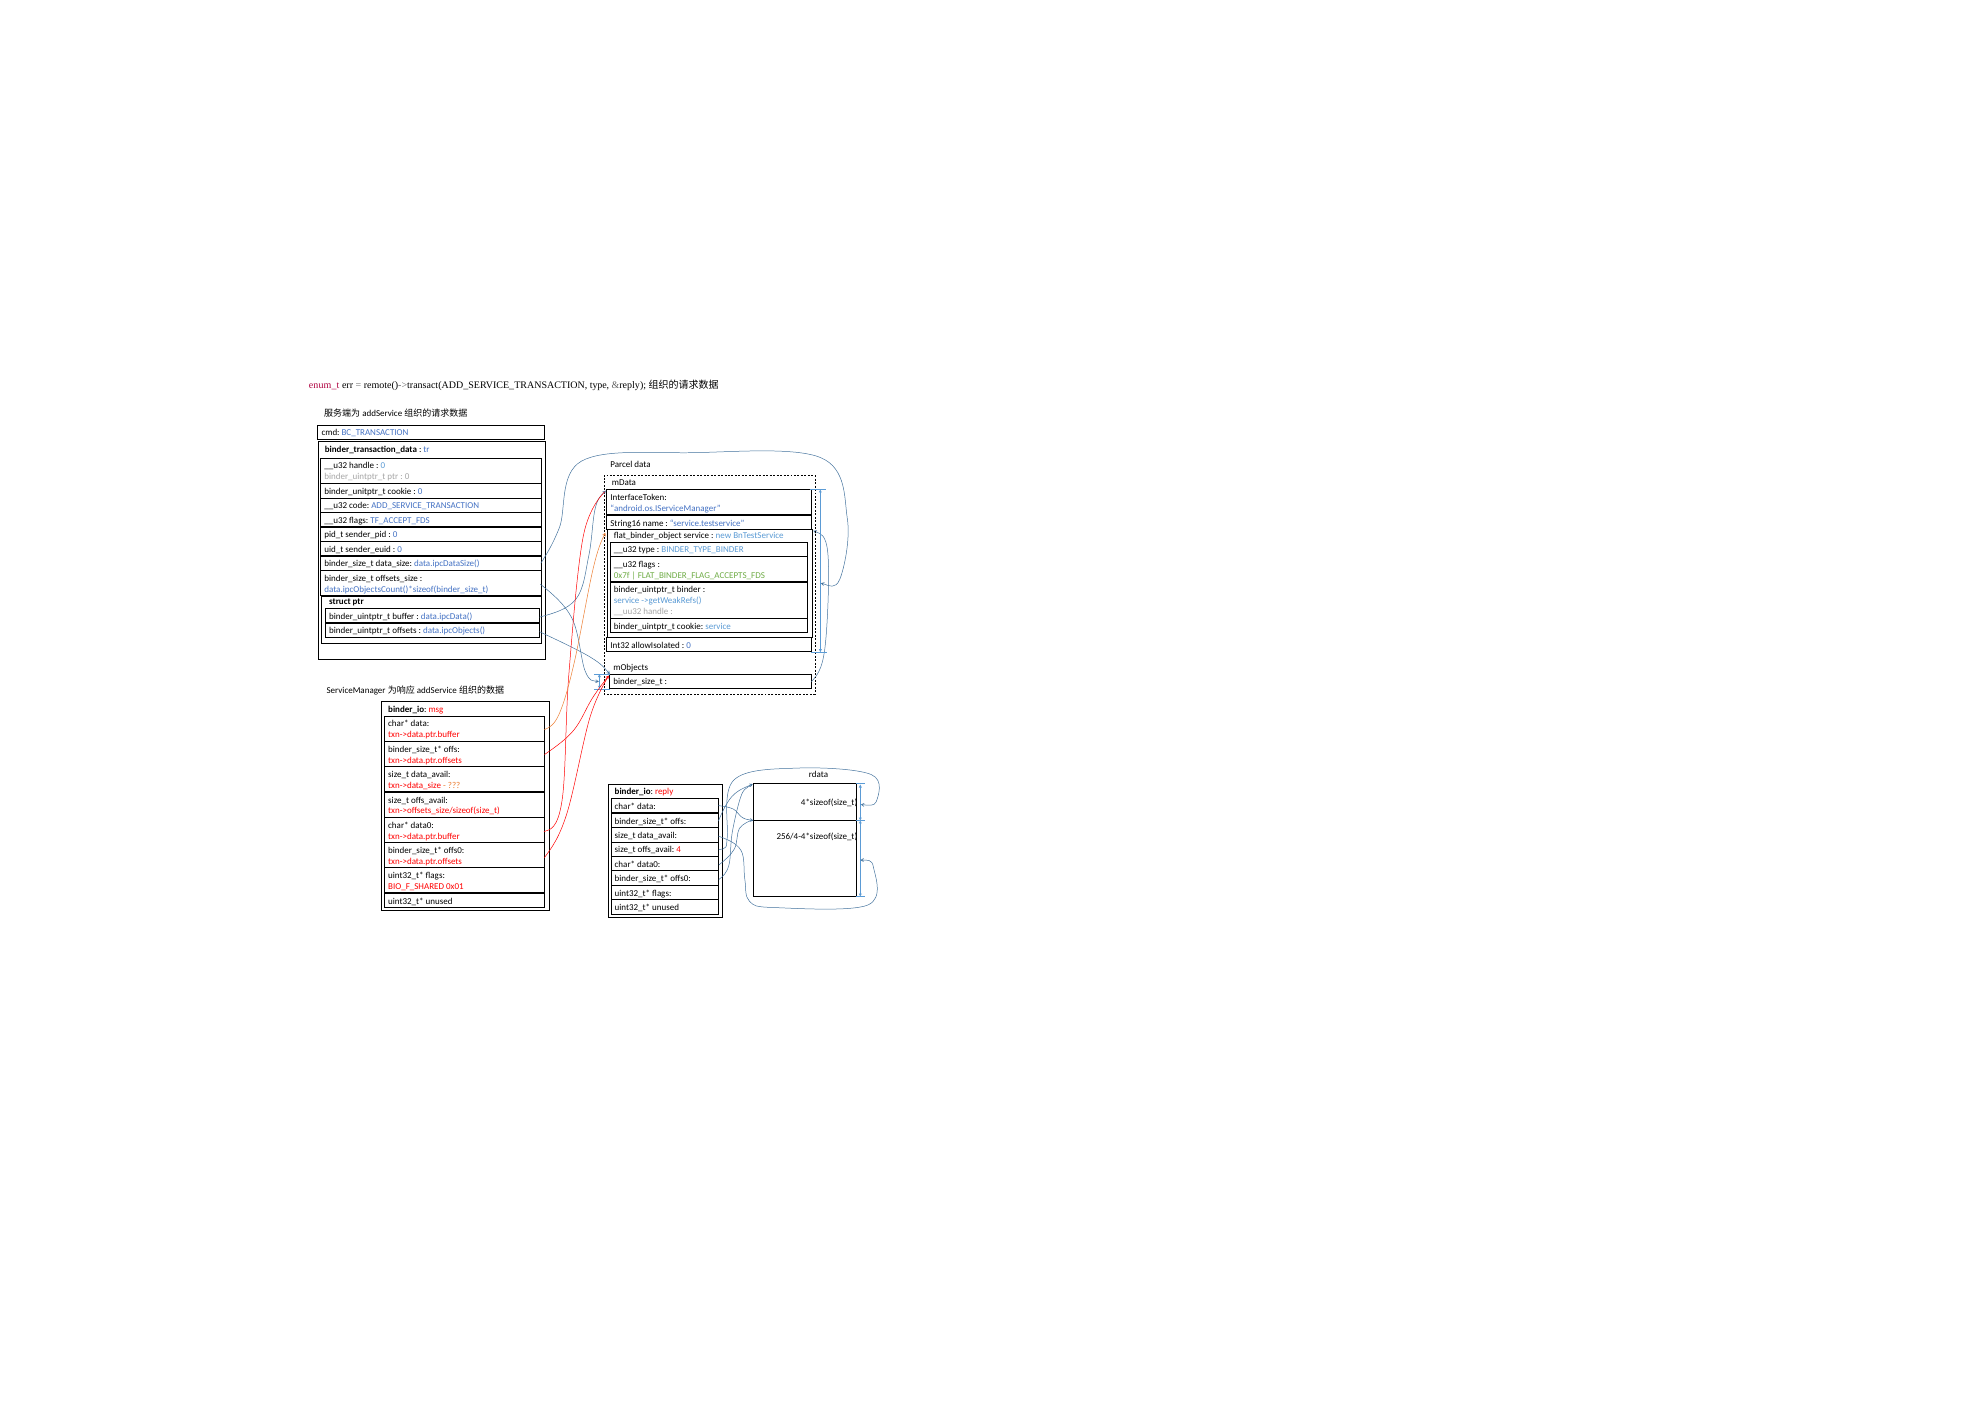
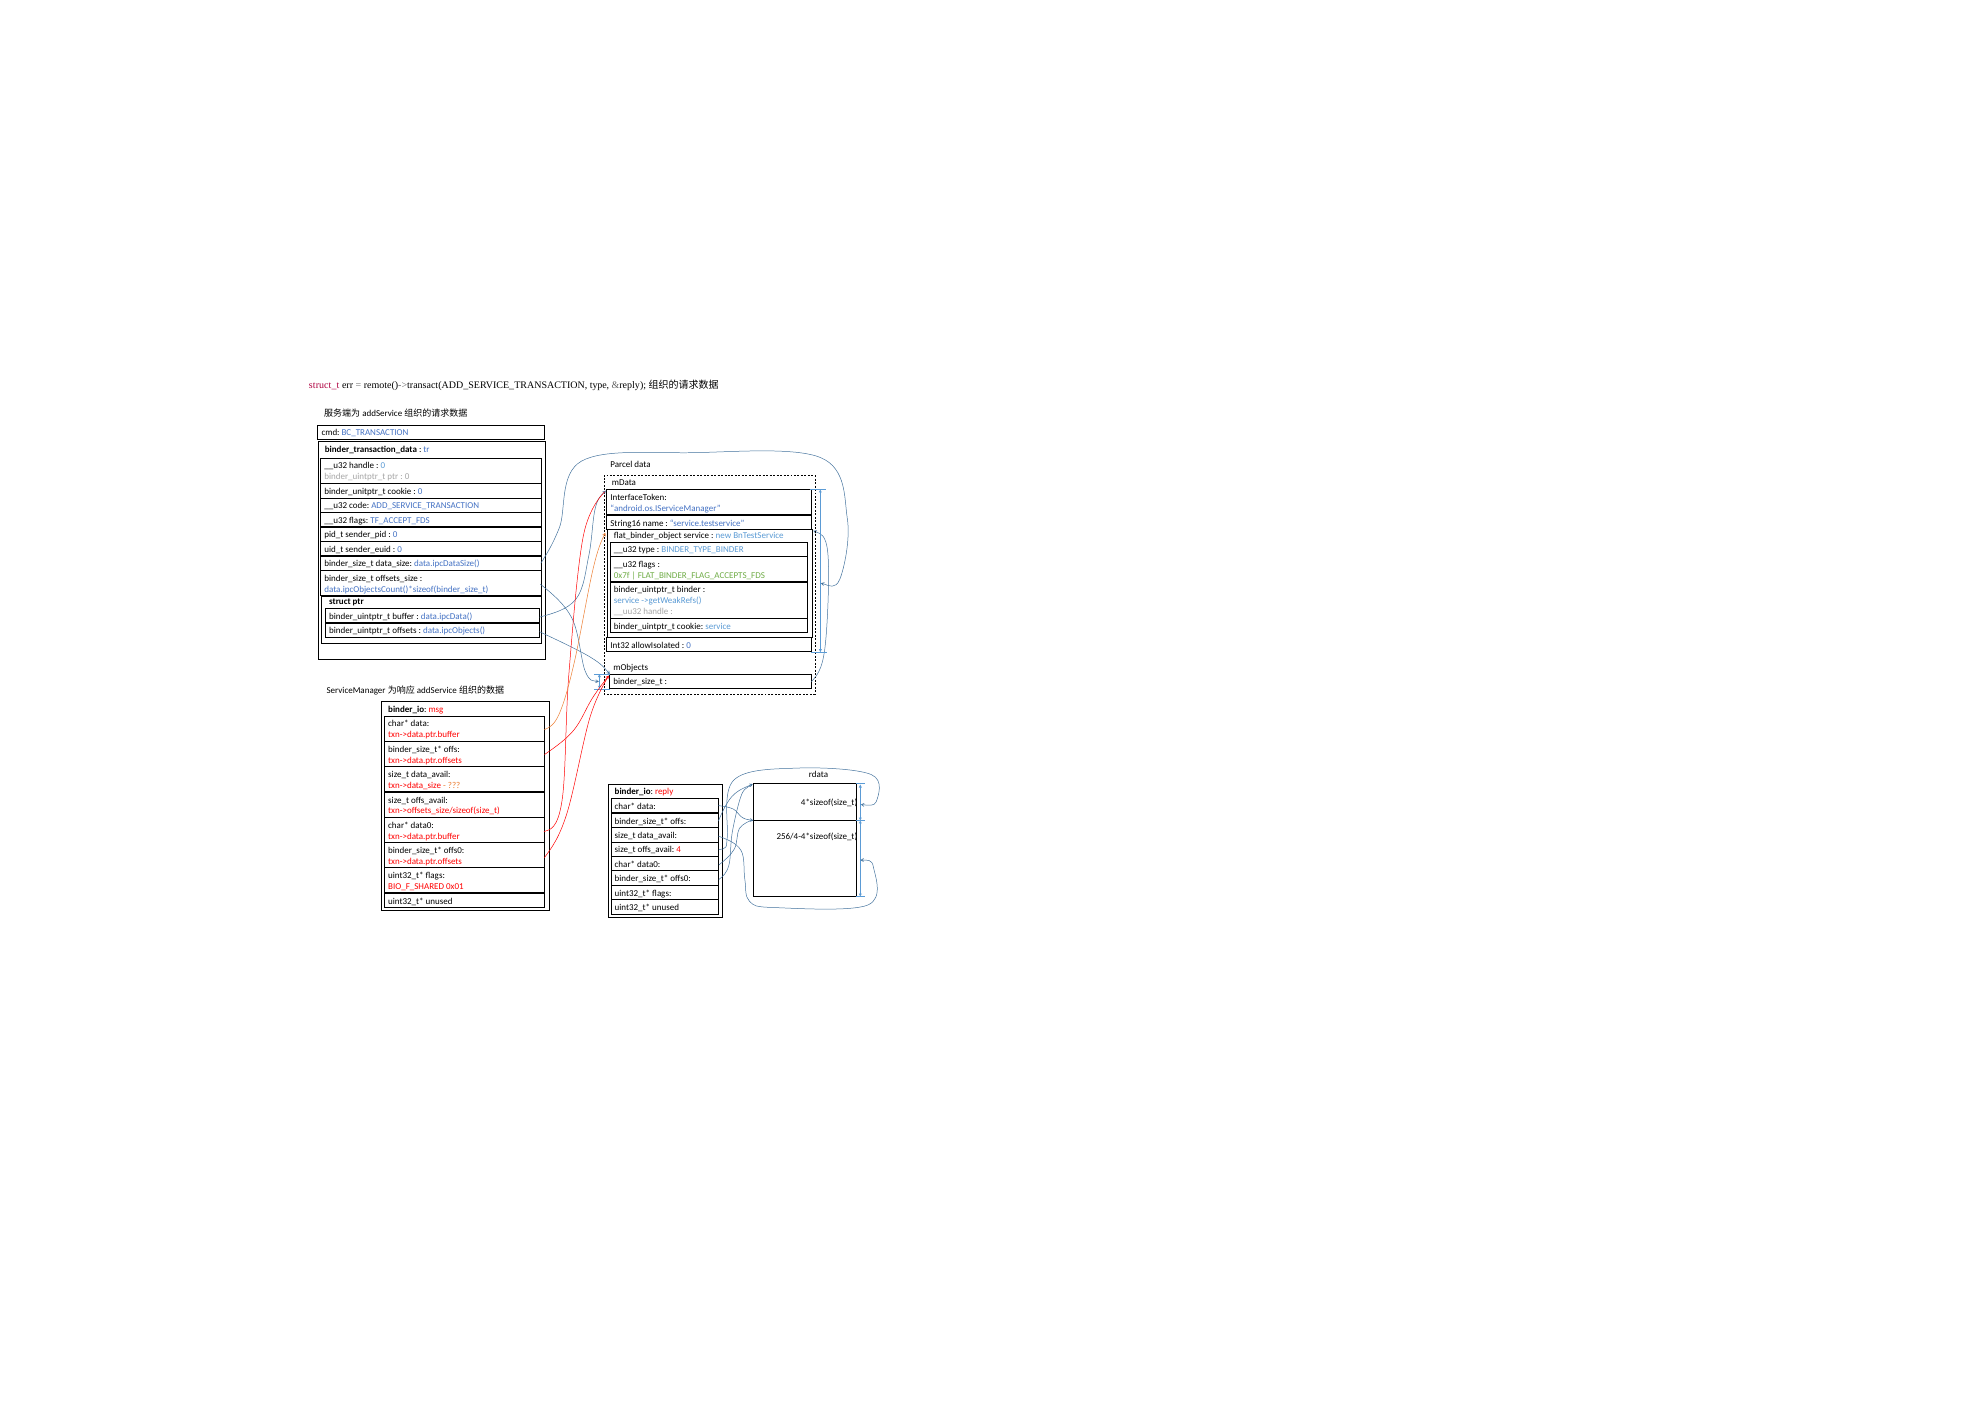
enum_t: enum_t -> struct_t (324, 385)
